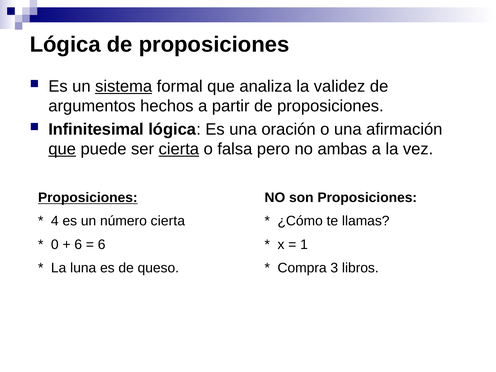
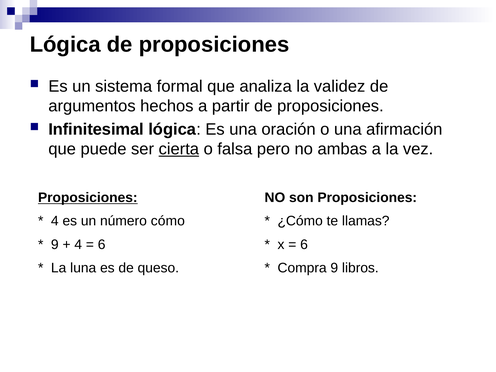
sistema underline: present -> none (124, 86)
que underline: present -> none (62, 149)
número cierta: cierta -> cómo (168, 221)
0: 0 -> 9 (55, 245)
6: 6 -> 4 (78, 245)
1: 1 -> 6 (304, 245)
Compra 3: 3 -> 9 (334, 268)
